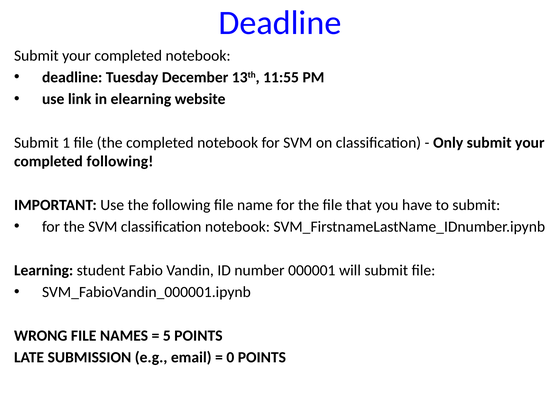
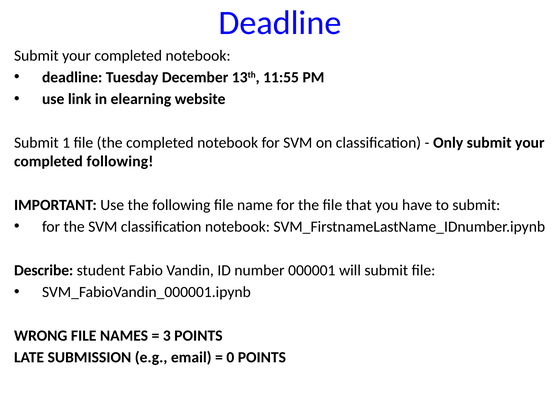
Learning: Learning -> Describe (44, 270)
5: 5 -> 3 (167, 336)
